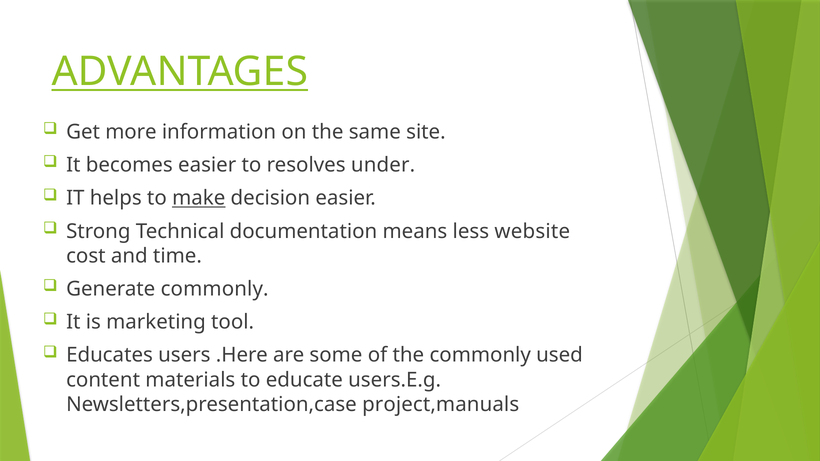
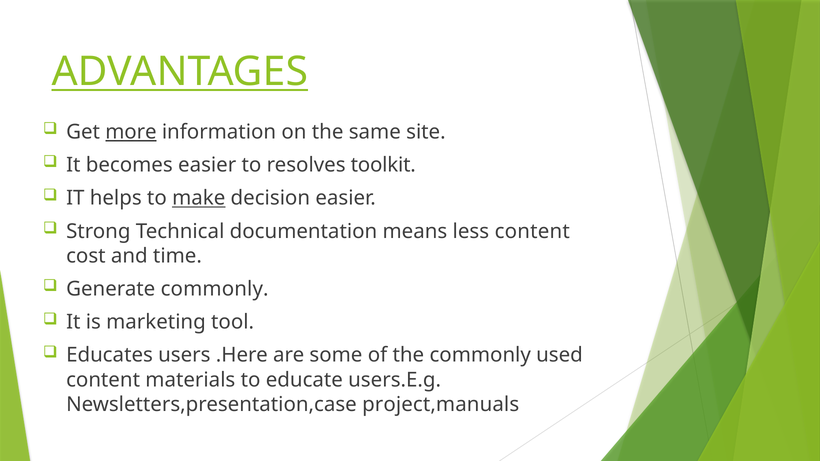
more underline: none -> present (131, 132)
under: under -> toolkit (383, 165)
less website: website -> content (532, 231)
